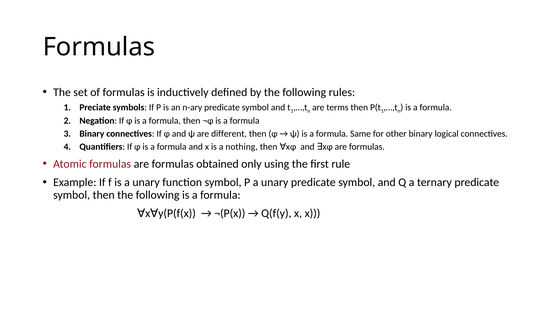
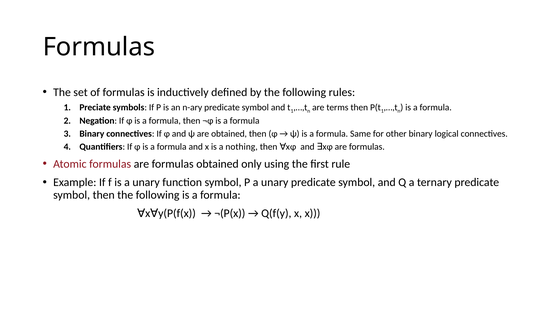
are different: different -> obtained (229, 134)
